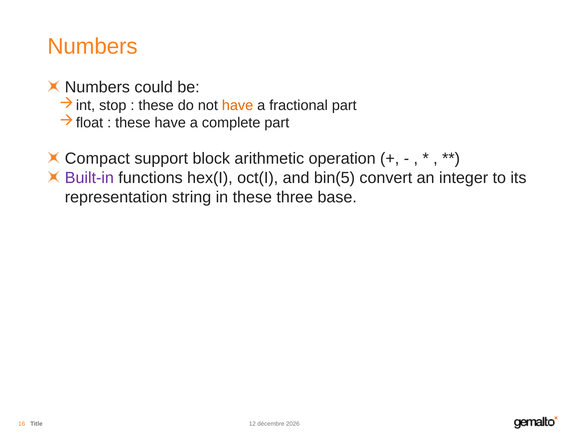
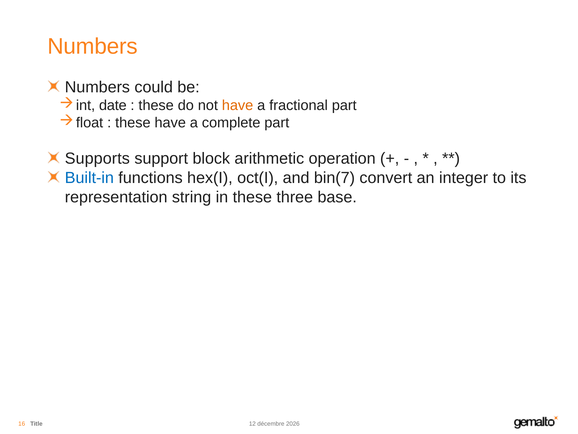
stop: stop -> date (113, 105)
Compact: Compact -> Supports (97, 158)
Built-in colour: purple -> blue (89, 178)
bin(5: bin(5 -> bin(7 (334, 178)
